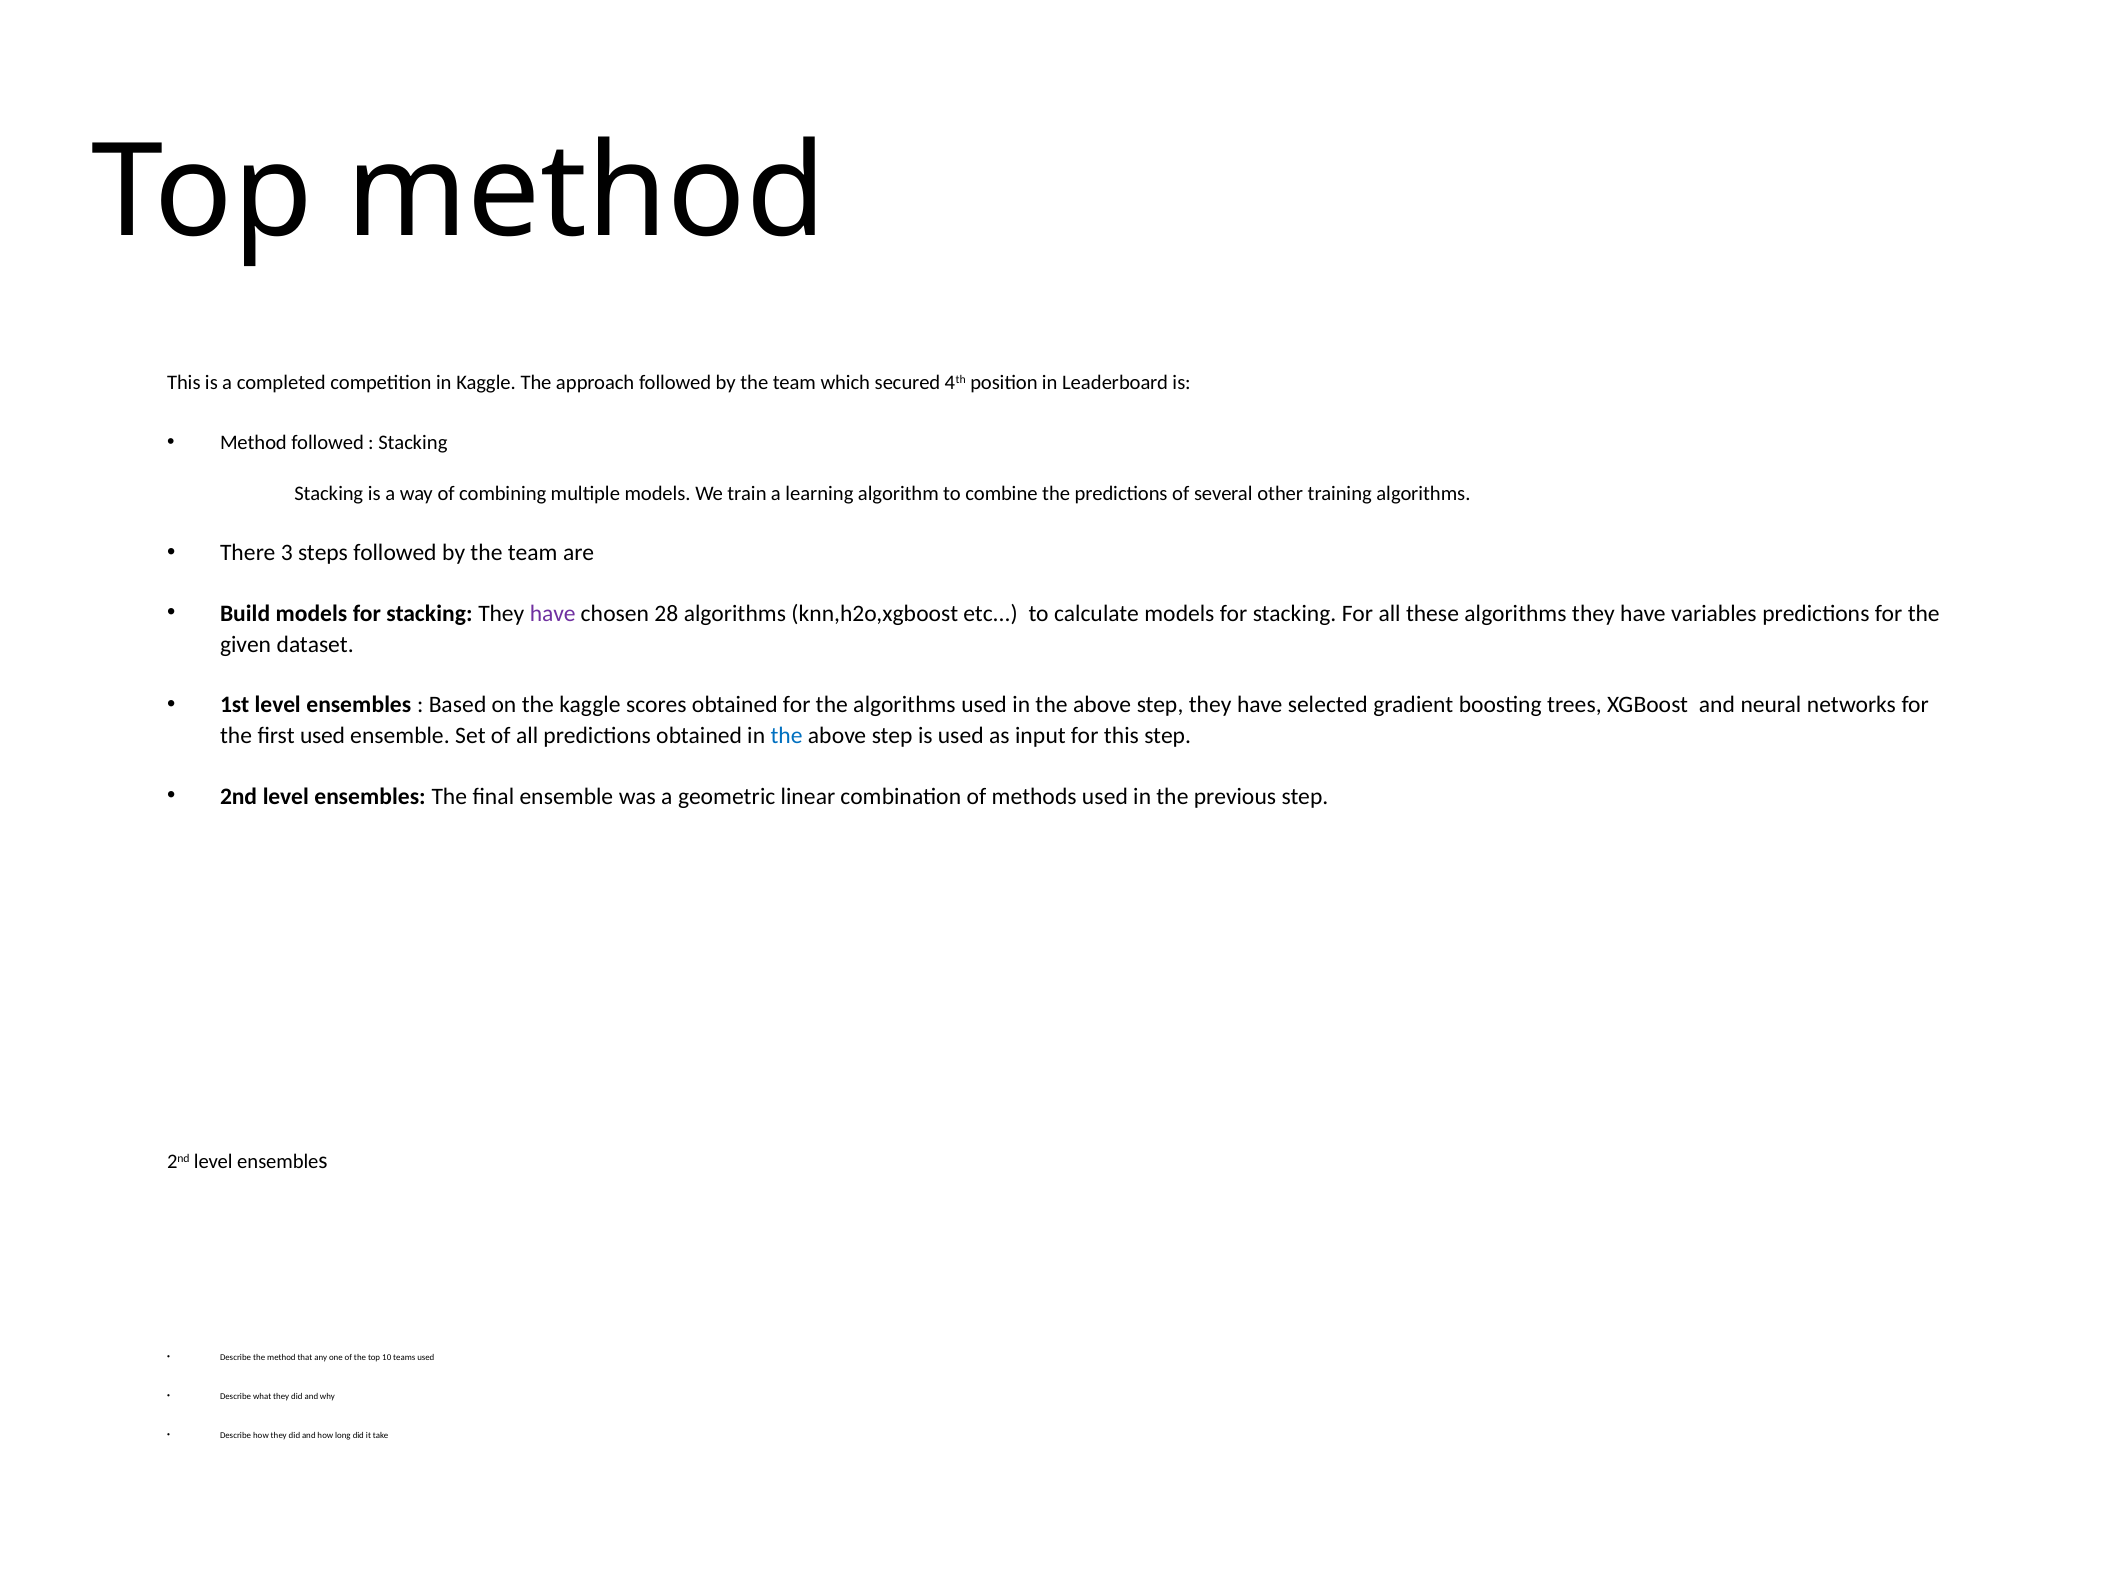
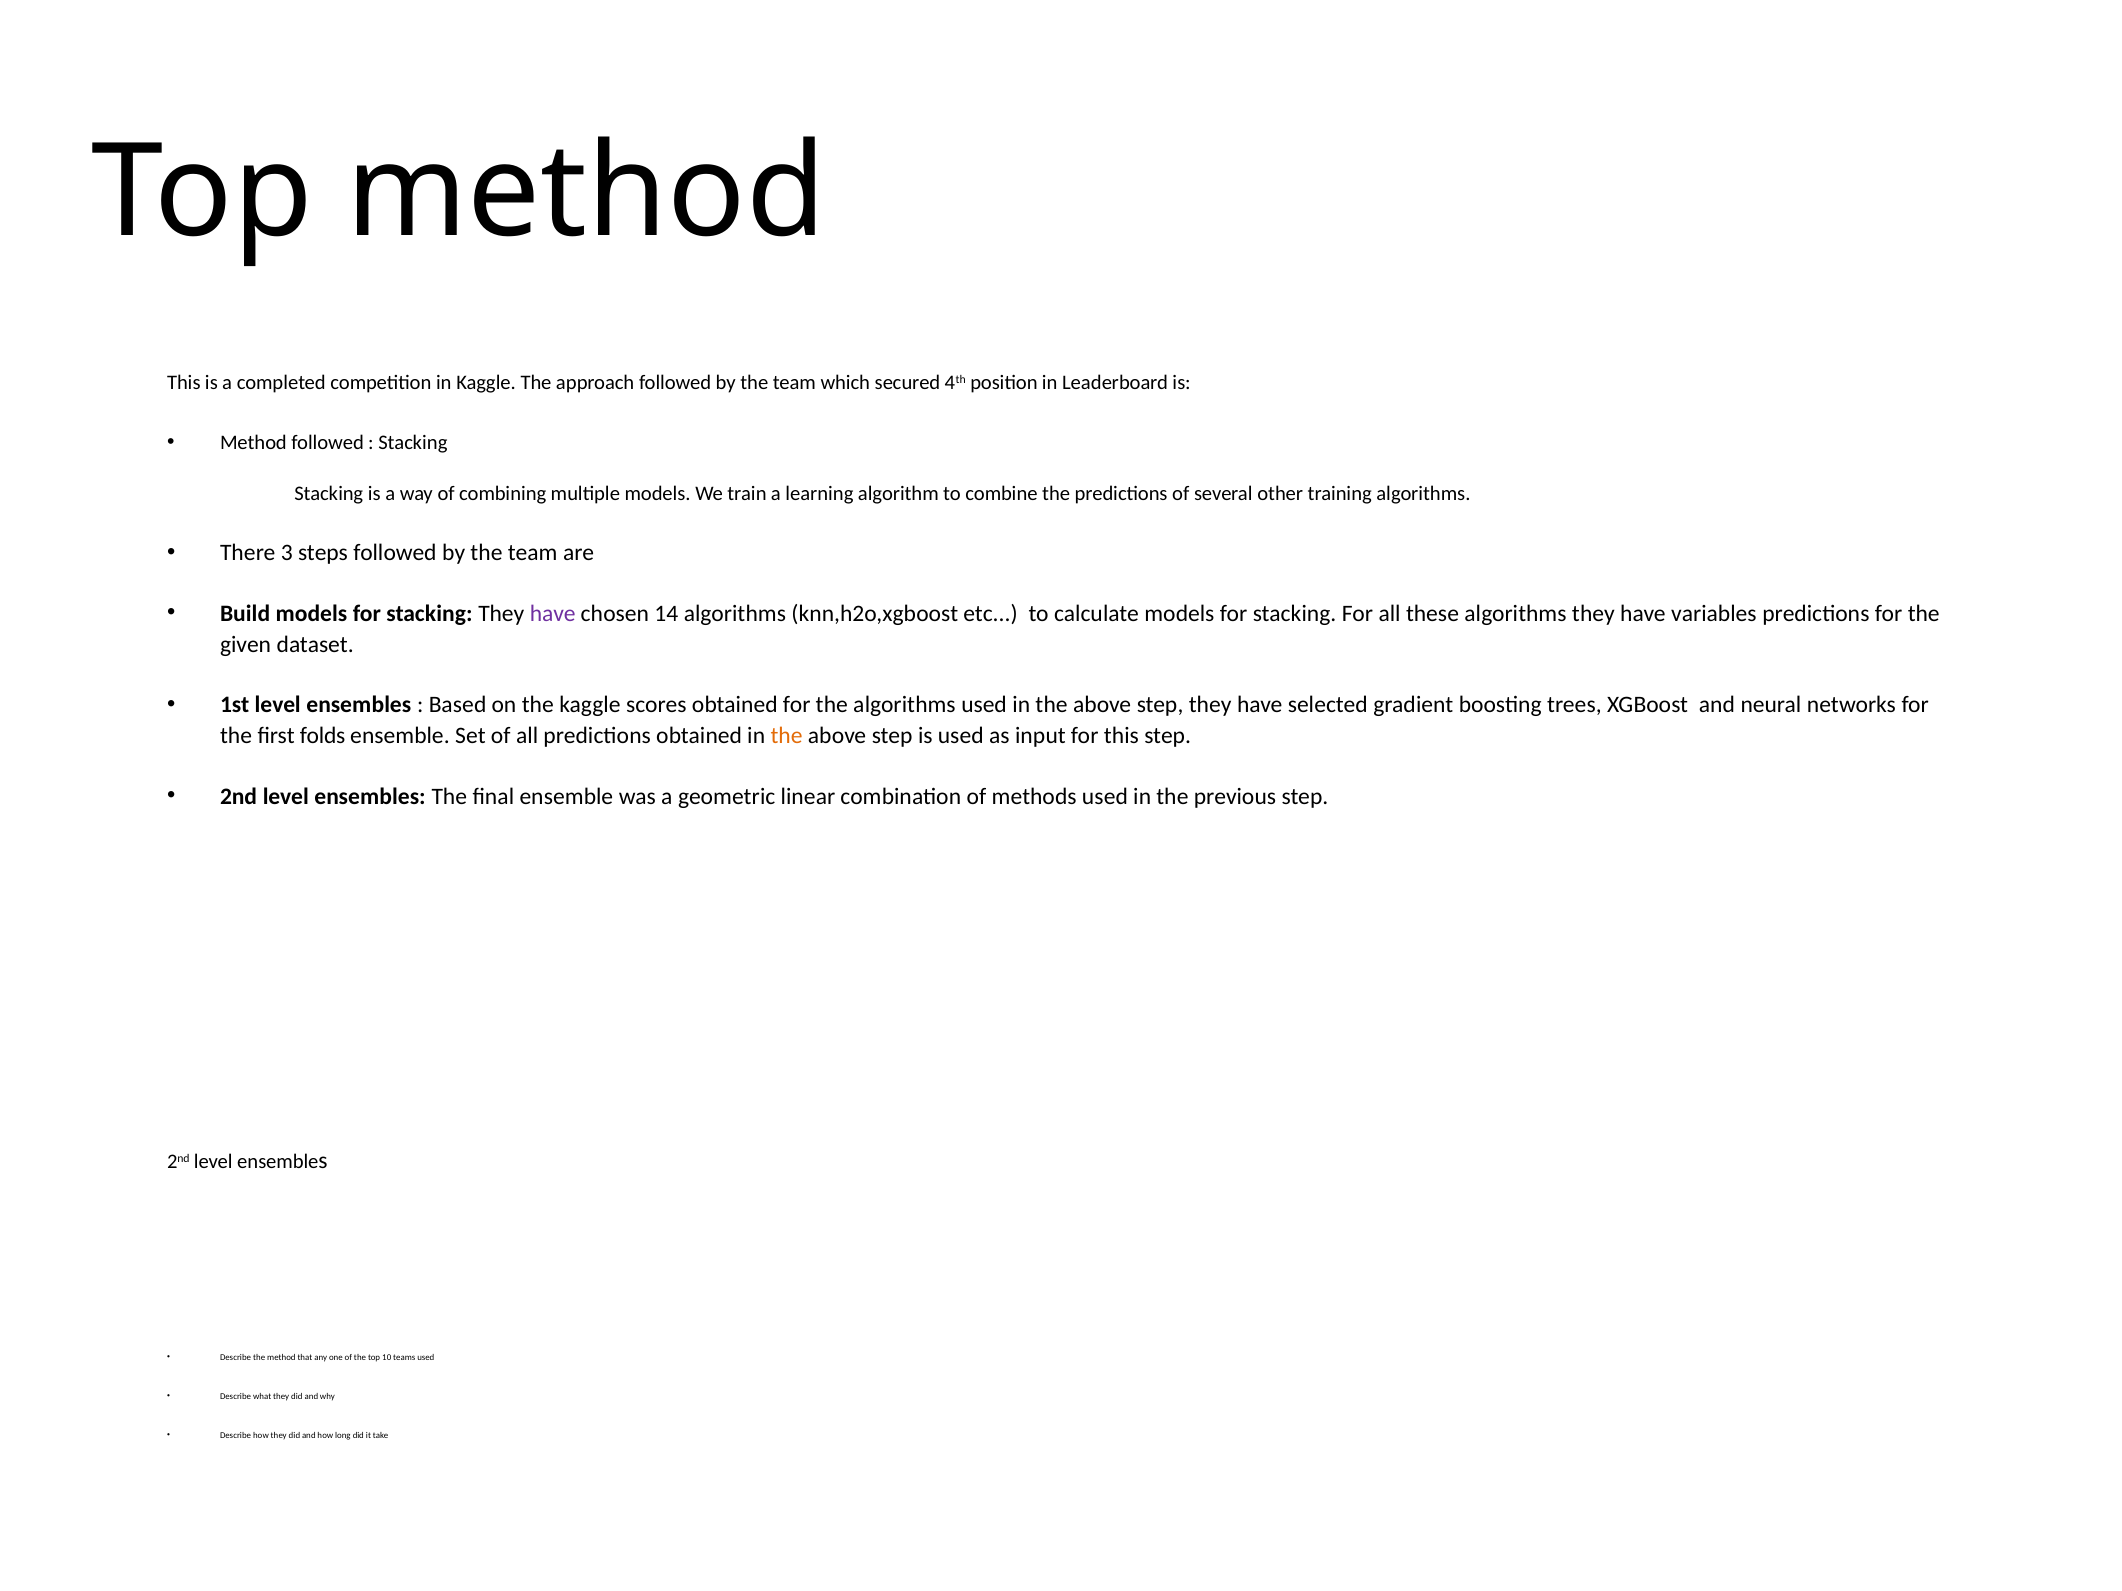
28: 28 -> 14 (666, 614)
first used: used -> folds (323, 736)
the colour: blue -> orange (787, 736)
